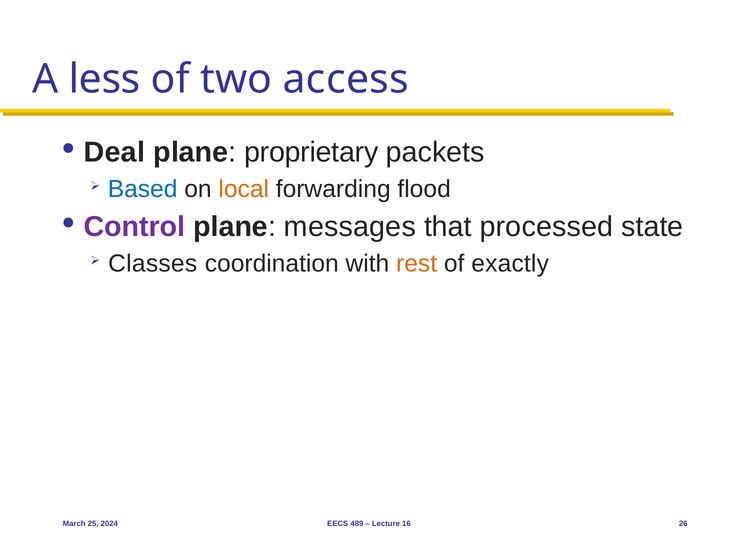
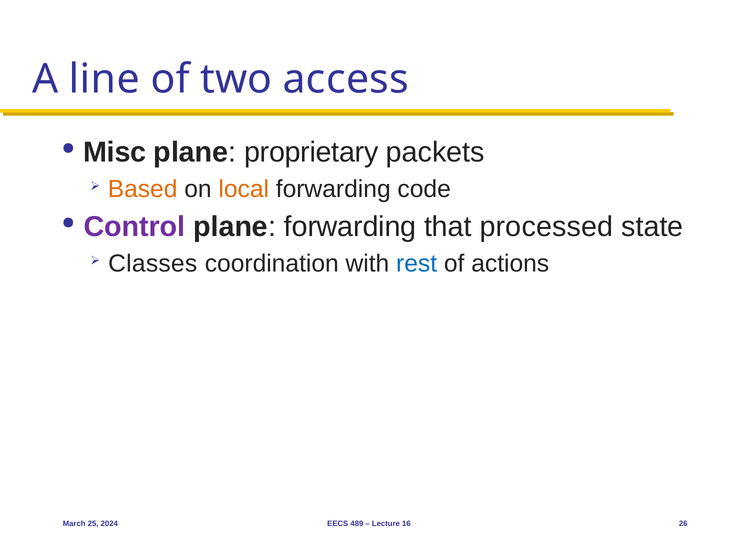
less: less -> line (104, 79)
Deal: Deal -> Misc (115, 152)
Based colour: blue -> orange (143, 189)
flood: flood -> code (424, 189)
plane messages: messages -> forwarding (350, 227)
rest colour: orange -> blue (417, 263)
exactly: exactly -> actions (510, 263)
